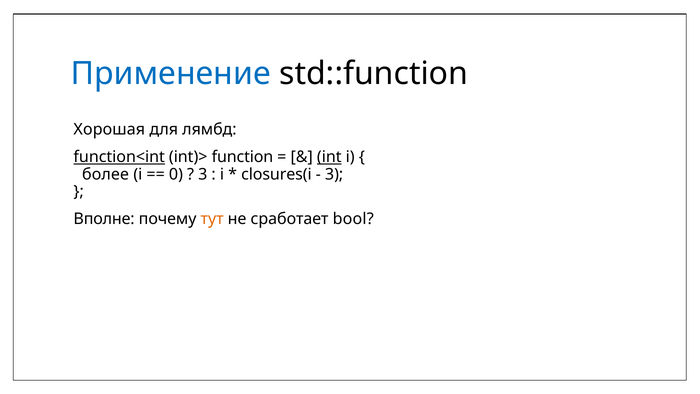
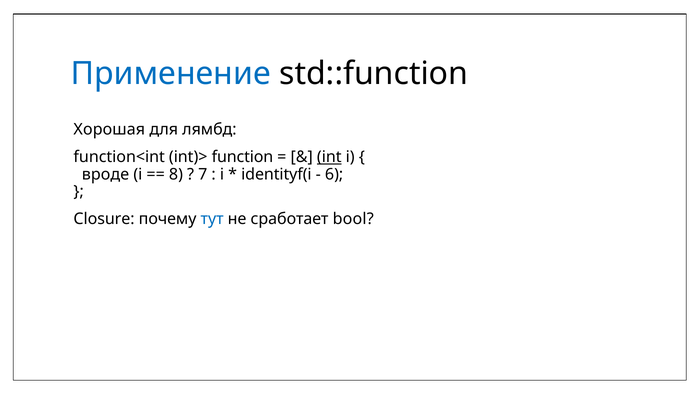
function<int underline: present -> none (119, 157)
более: более -> вроде (105, 174)
0: 0 -> 8 (176, 174)
3: 3 -> 7 (203, 174)
closures(i: closures(i -> identityf(i (276, 174)
3: 3 -> 6 (334, 174)
Вполне: Вполне -> Closure (104, 219)
тут colour: orange -> blue (212, 219)
